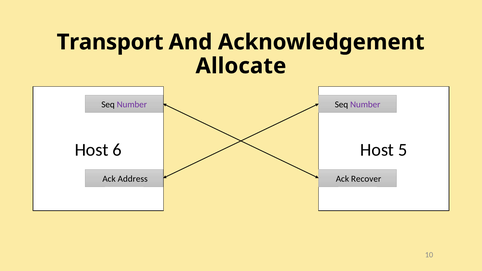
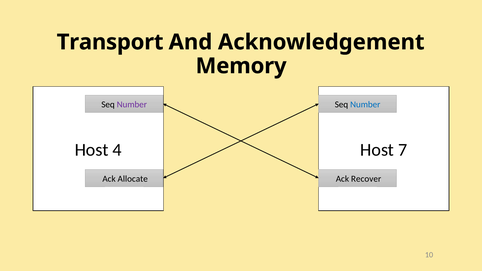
Allocate: Allocate -> Memory (241, 66)
Number colour: purple -> blue (365, 104)
6: 6 -> 4 (117, 150)
5: 5 -> 7 (403, 150)
Address: Address -> Allocate (133, 179)
